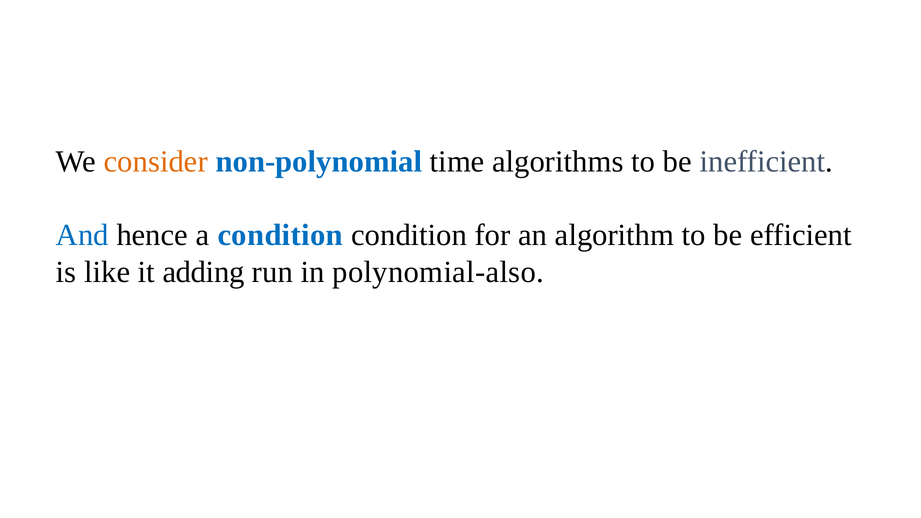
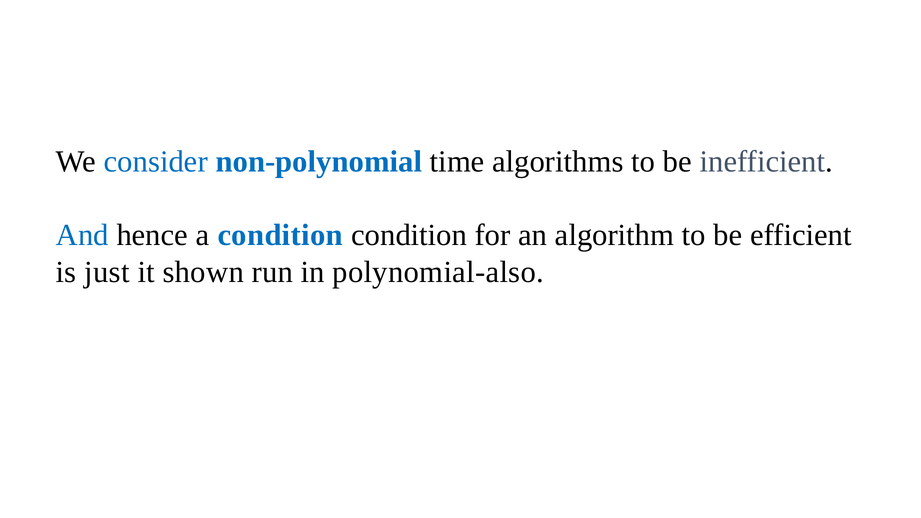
consider colour: orange -> blue (156, 162)
like: like -> just (107, 272)
adding: adding -> shown (203, 272)
